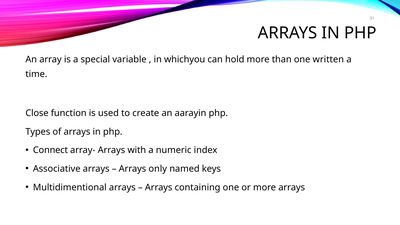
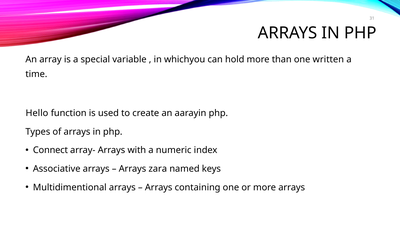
Close: Close -> Hello (37, 113)
only: only -> zara (158, 169)
